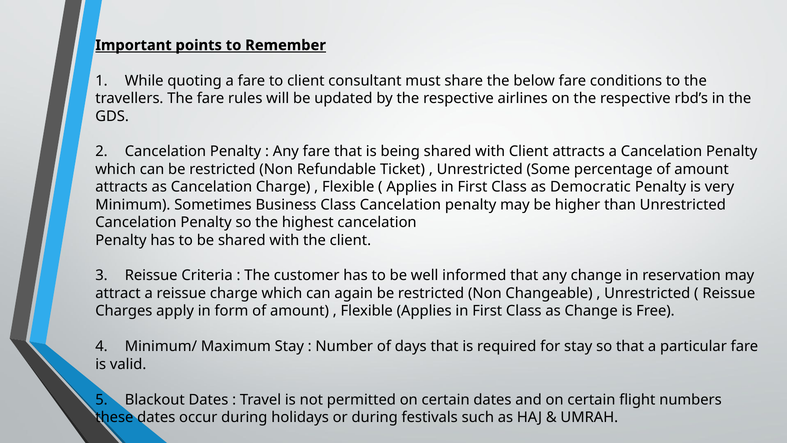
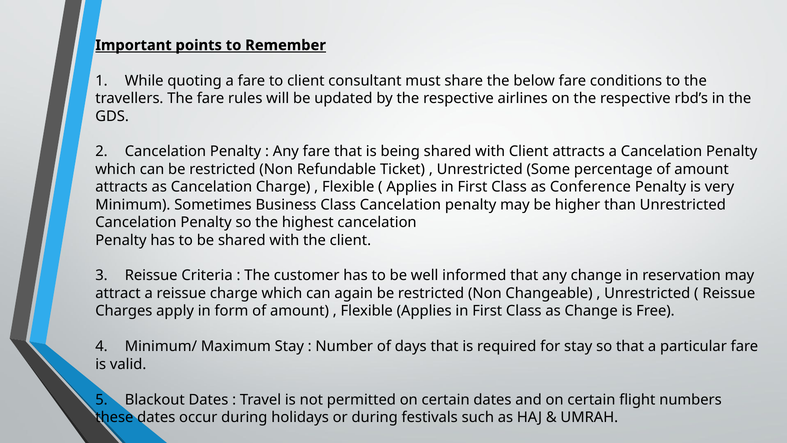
Democratic: Democratic -> Conference (590, 187)
